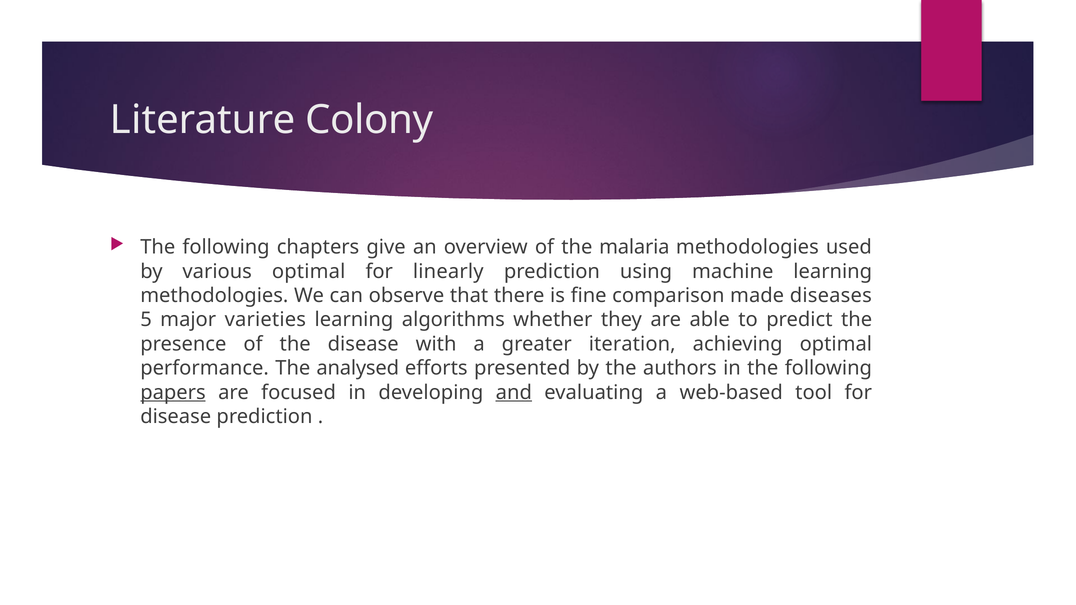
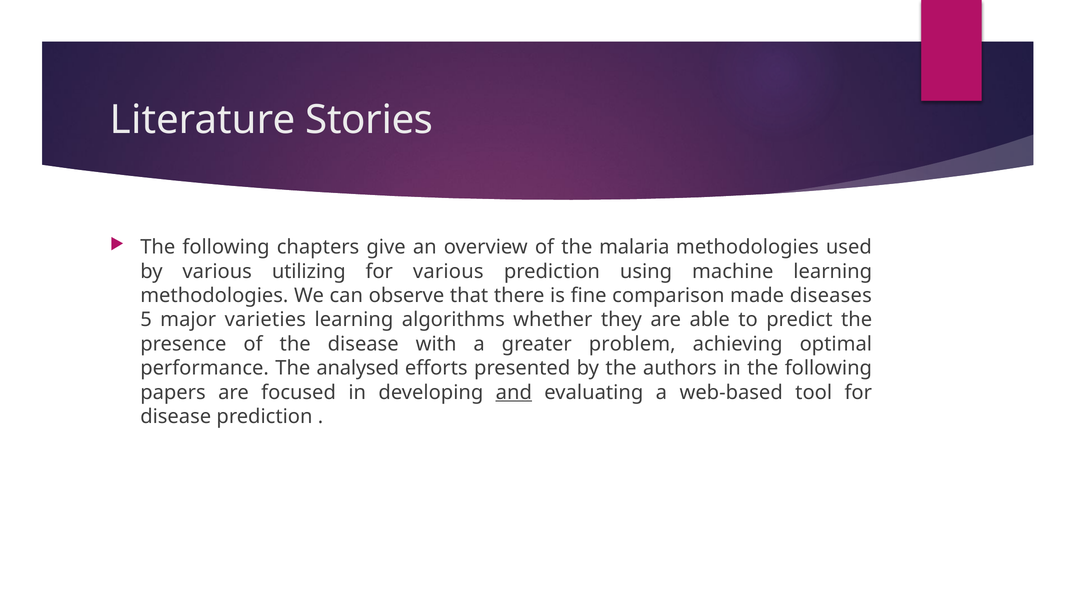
Colony: Colony -> Stories (369, 120)
various optimal: optimal -> utilizing (309, 272)
for linearly: linearly -> various (448, 272)
iteration: iteration -> problem (632, 344)
papers underline: present -> none (173, 393)
